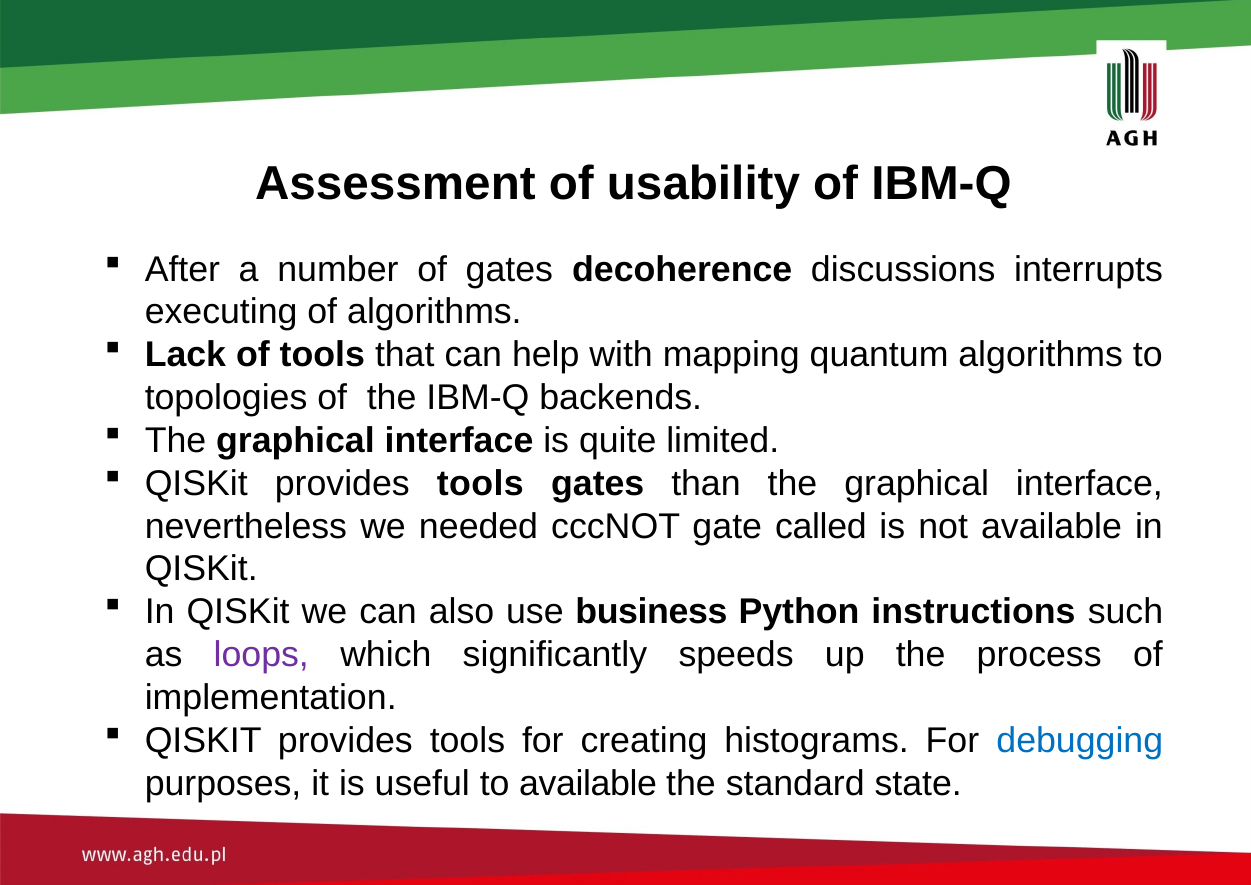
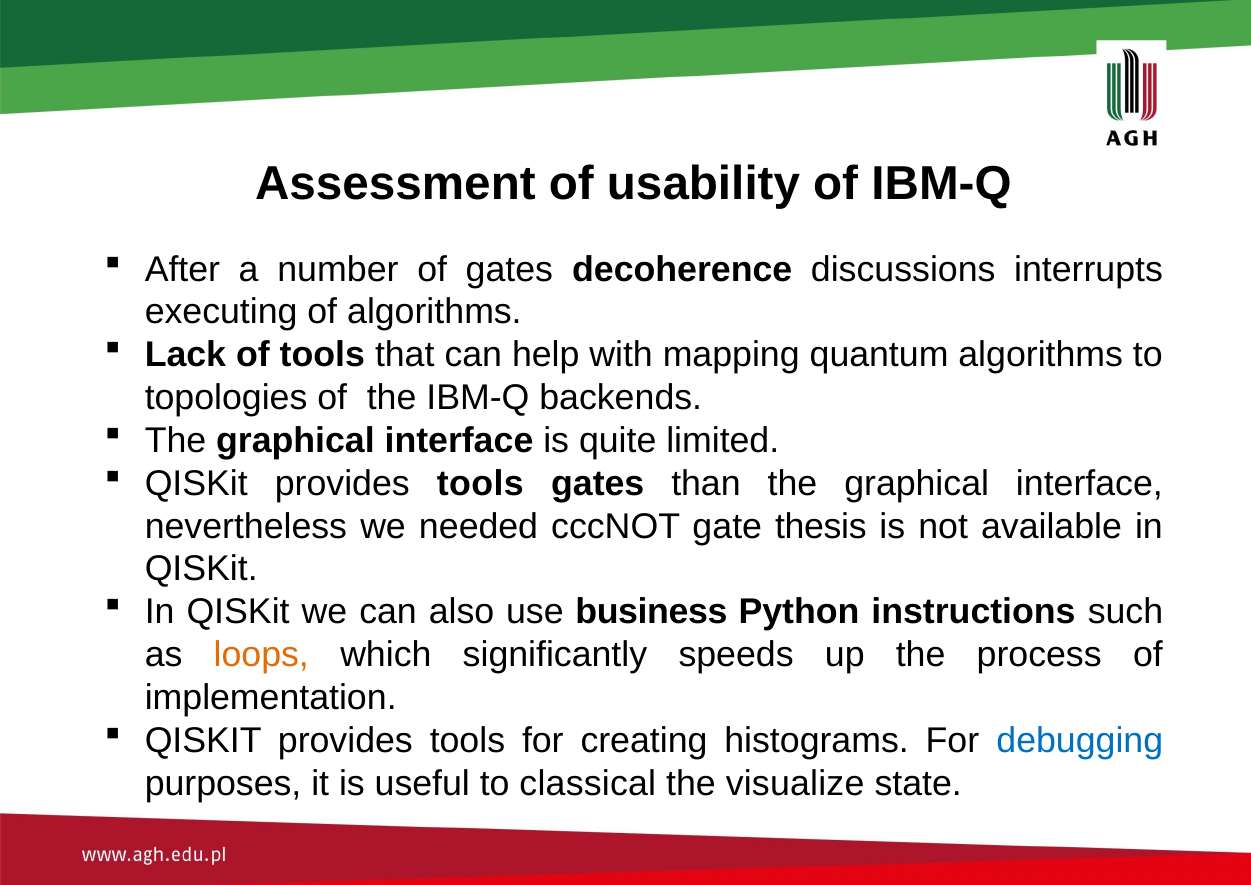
called: called -> thesis (821, 526)
loops colour: purple -> orange (261, 655)
to available: available -> classical (588, 783)
standard: standard -> visualize (795, 783)
